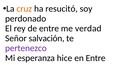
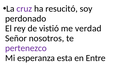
cruz colour: orange -> purple (24, 9)
de entre: entre -> vistió (49, 29)
salvación: salvación -> nosotros (46, 38)
hice: hice -> esta (65, 58)
